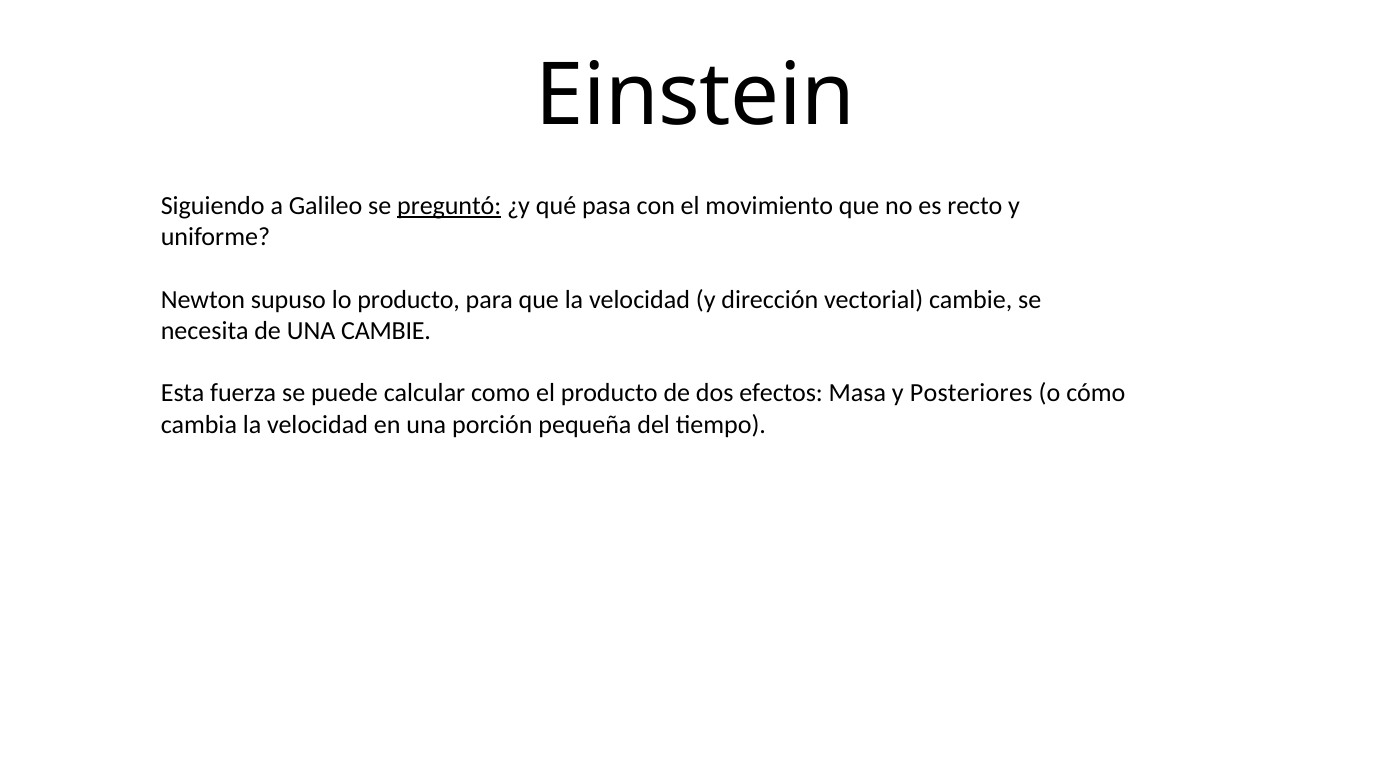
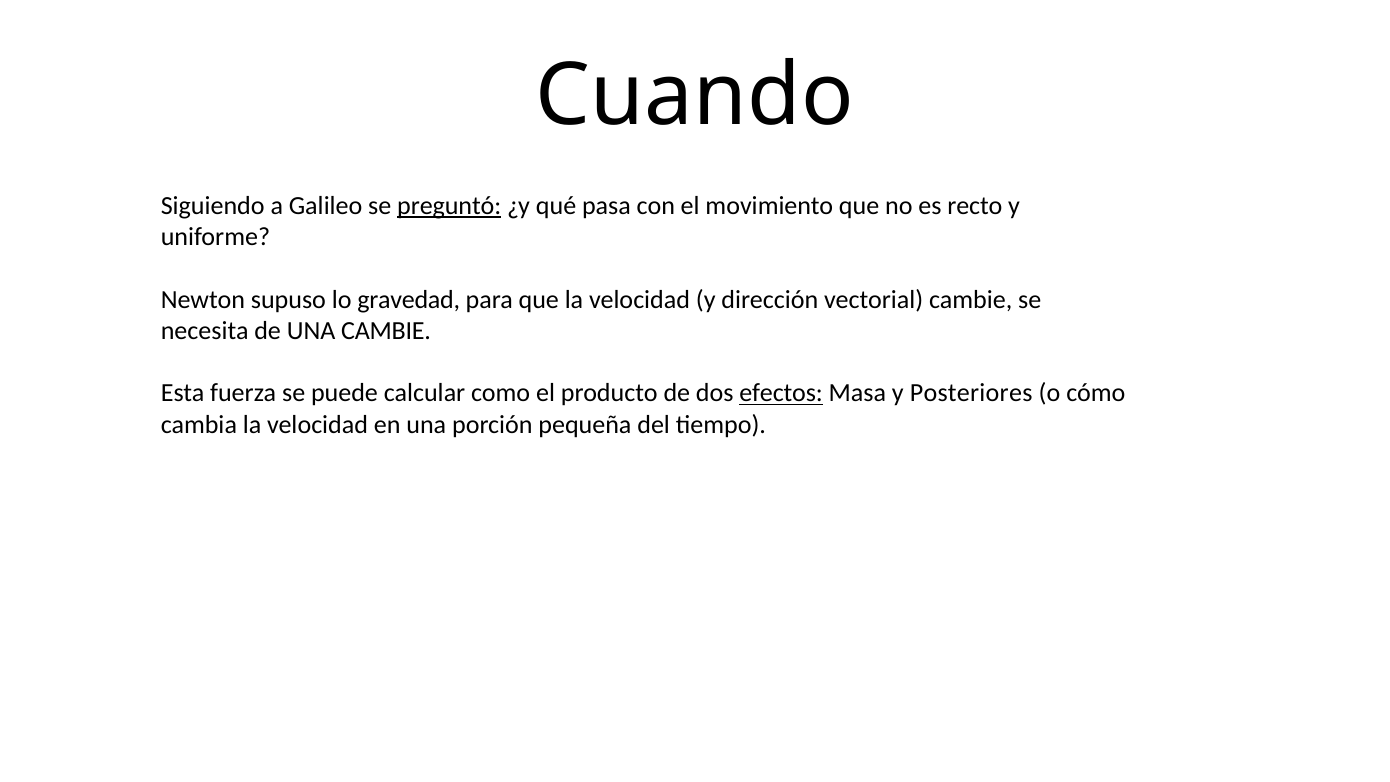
Einstein: Einstein -> Cuando (695, 96)
lo producto: producto -> gravedad (409, 299)
efectos underline: none -> present (781, 393)
